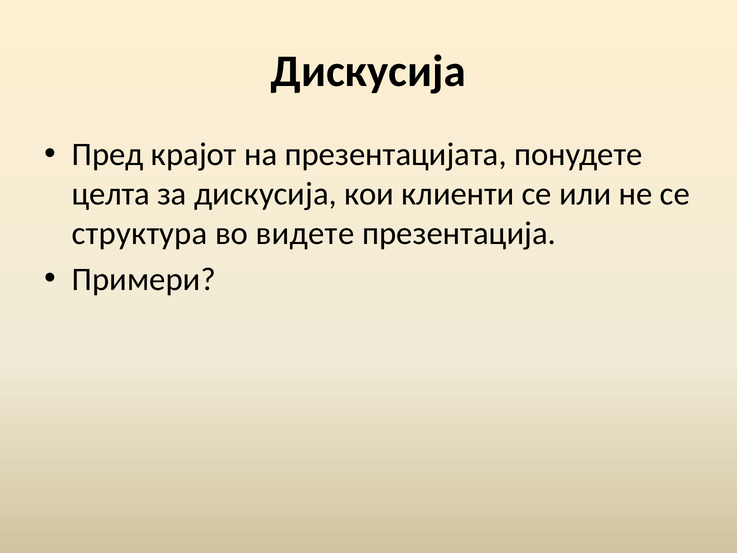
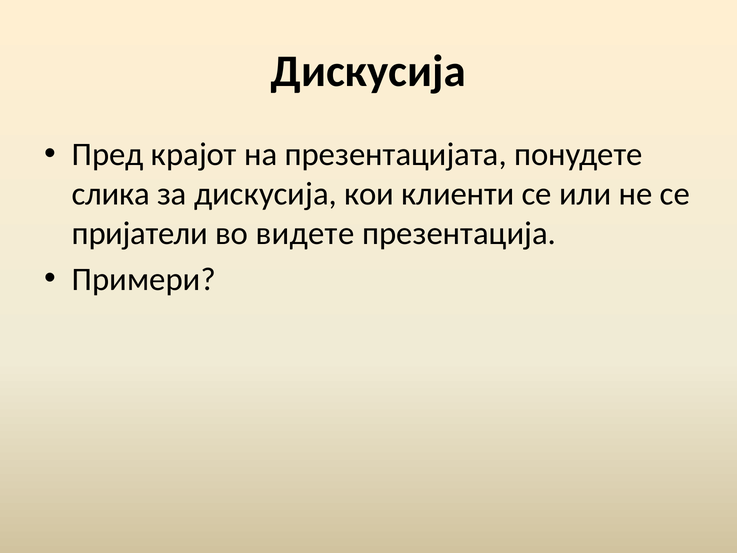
целта: целта -> слика (111, 194)
структура: структура -> пријатели (140, 233)
